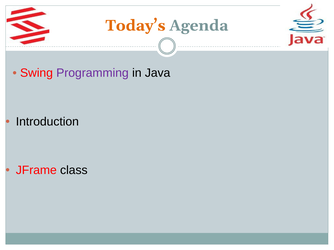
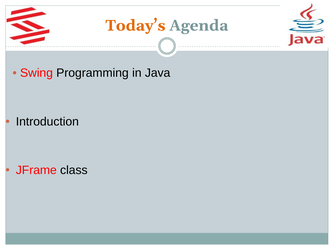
Programming colour: purple -> black (92, 73)
